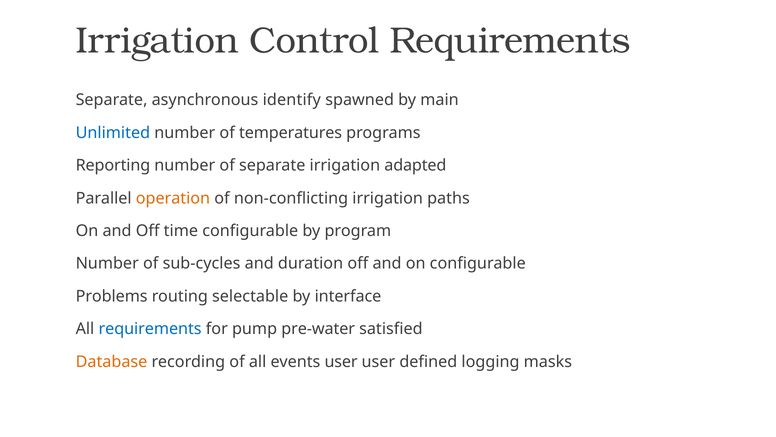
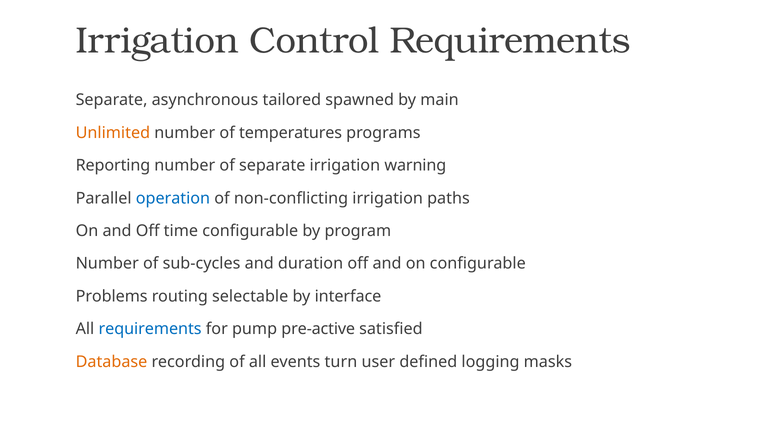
identify: identify -> tailored (292, 100)
Unlimited colour: blue -> orange (113, 133)
adapted: adapted -> warning (415, 165)
operation colour: orange -> blue (173, 198)
pre-water: pre-water -> pre-active (318, 329)
events user: user -> turn (341, 361)
